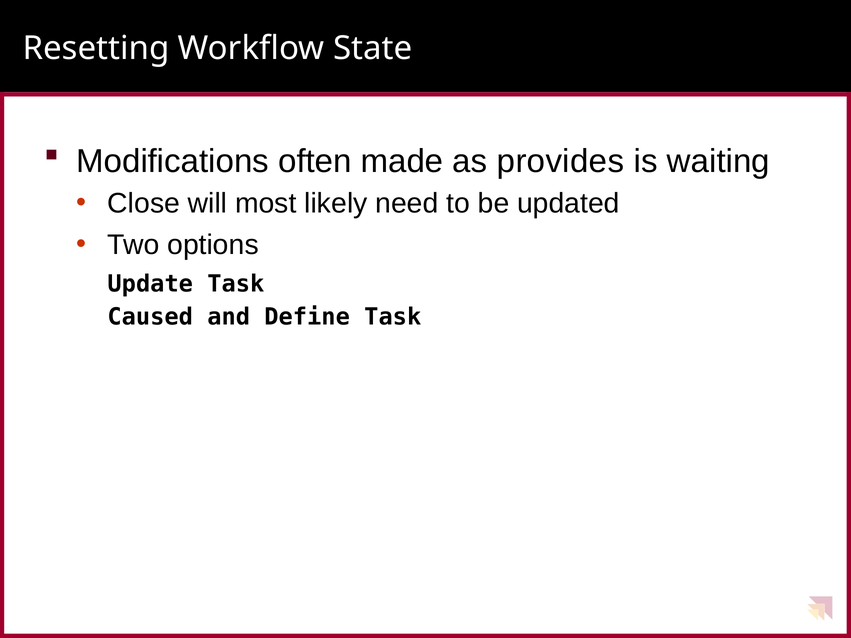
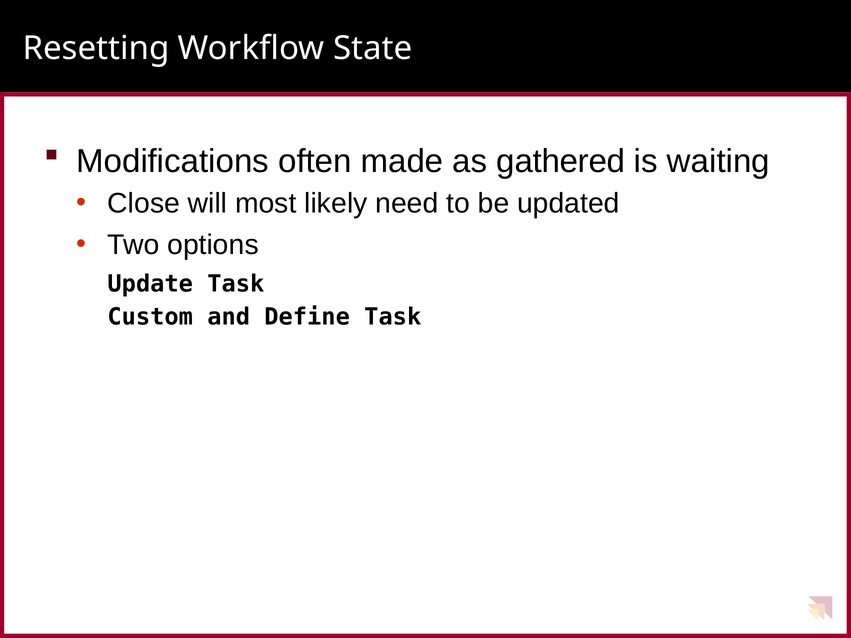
provides: provides -> gathered (561, 161)
Caused: Caused -> Custom (150, 317)
